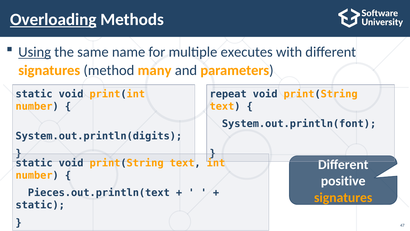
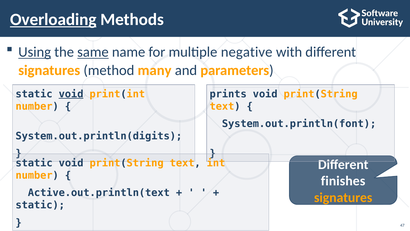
same underline: none -> present (93, 52)
executes: executes -> negative (247, 52)
void underline: none -> present (71, 94)
repeat: repeat -> prints (228, 94)
positive: positive -> finishes (343, 181)
Pieces.out.println(text: Pieces.out.println(text -> Active.out.println(text (99, 193)
